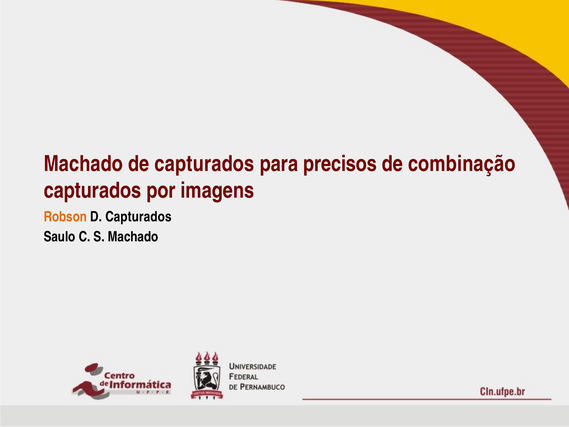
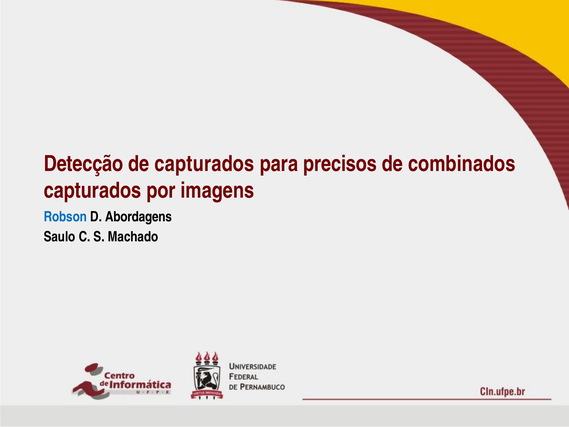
Machado: Machado -> Detecção (84, 164)
combinação: combinação -> combinados (462, 164)
Robson colour: orange -> blue (65, 217)
D Capturados: Capturados -> Abordagens (139, 217)
